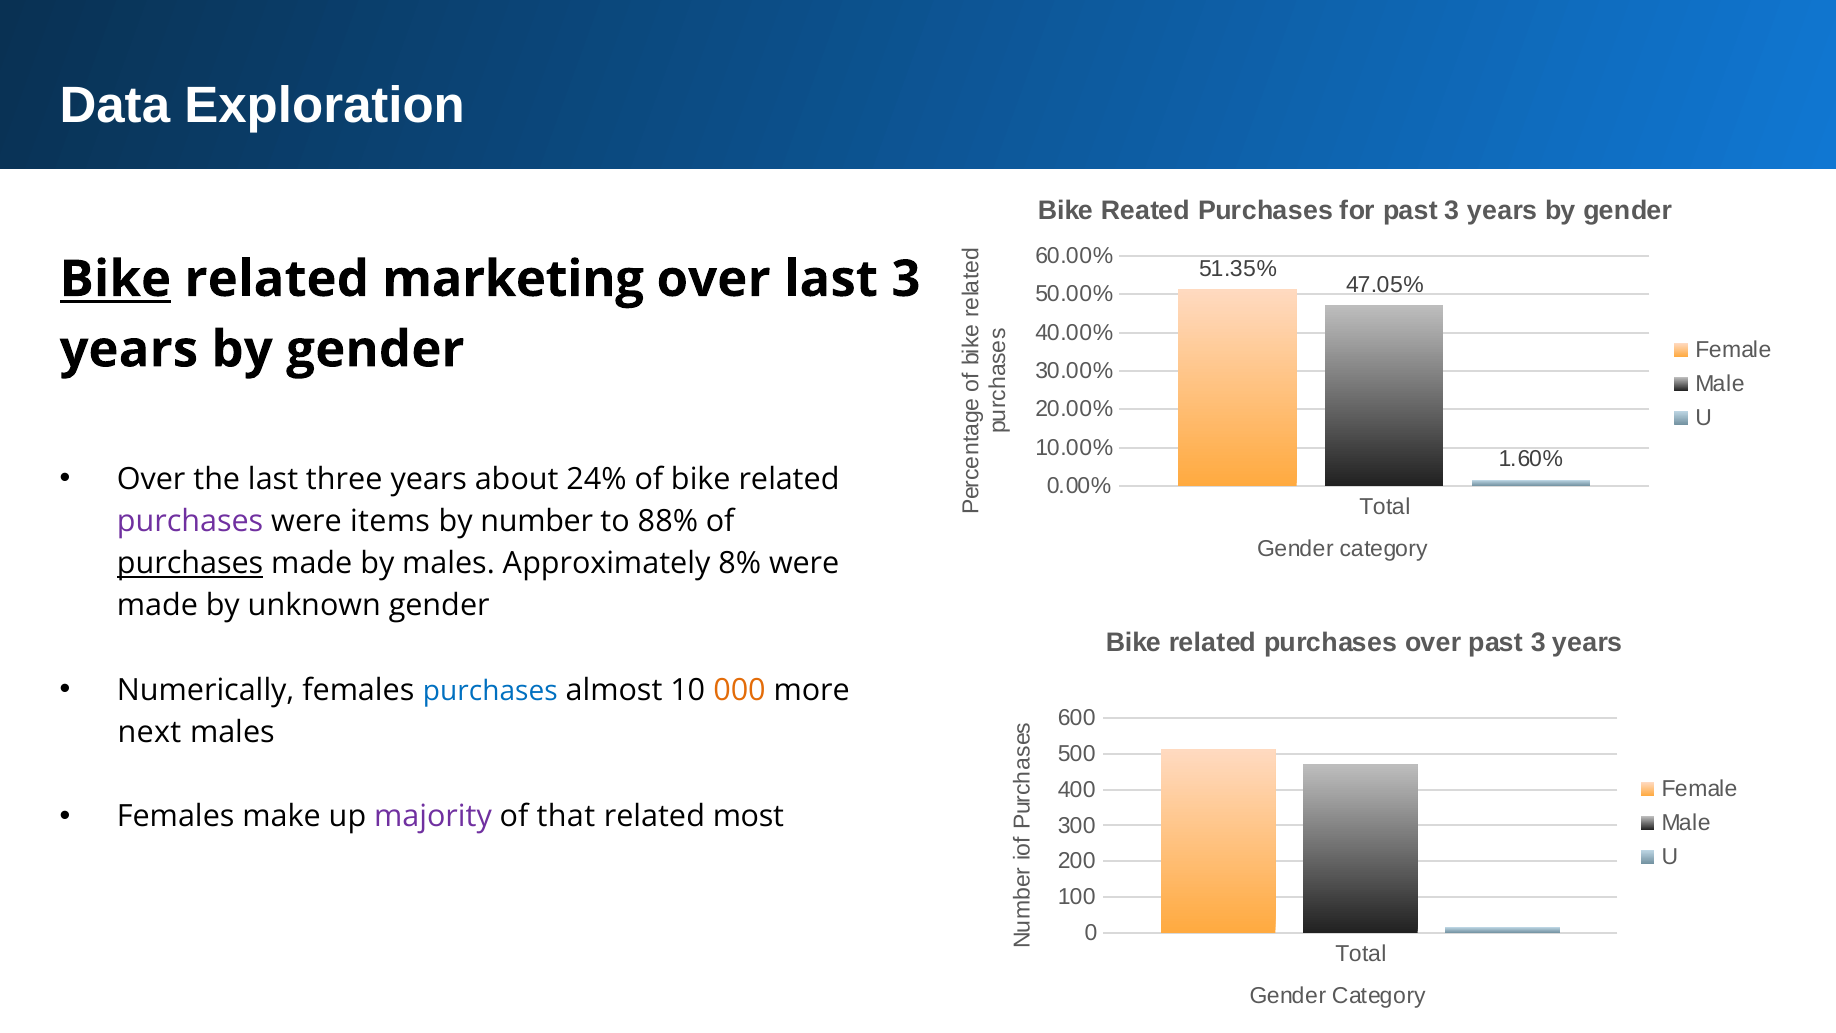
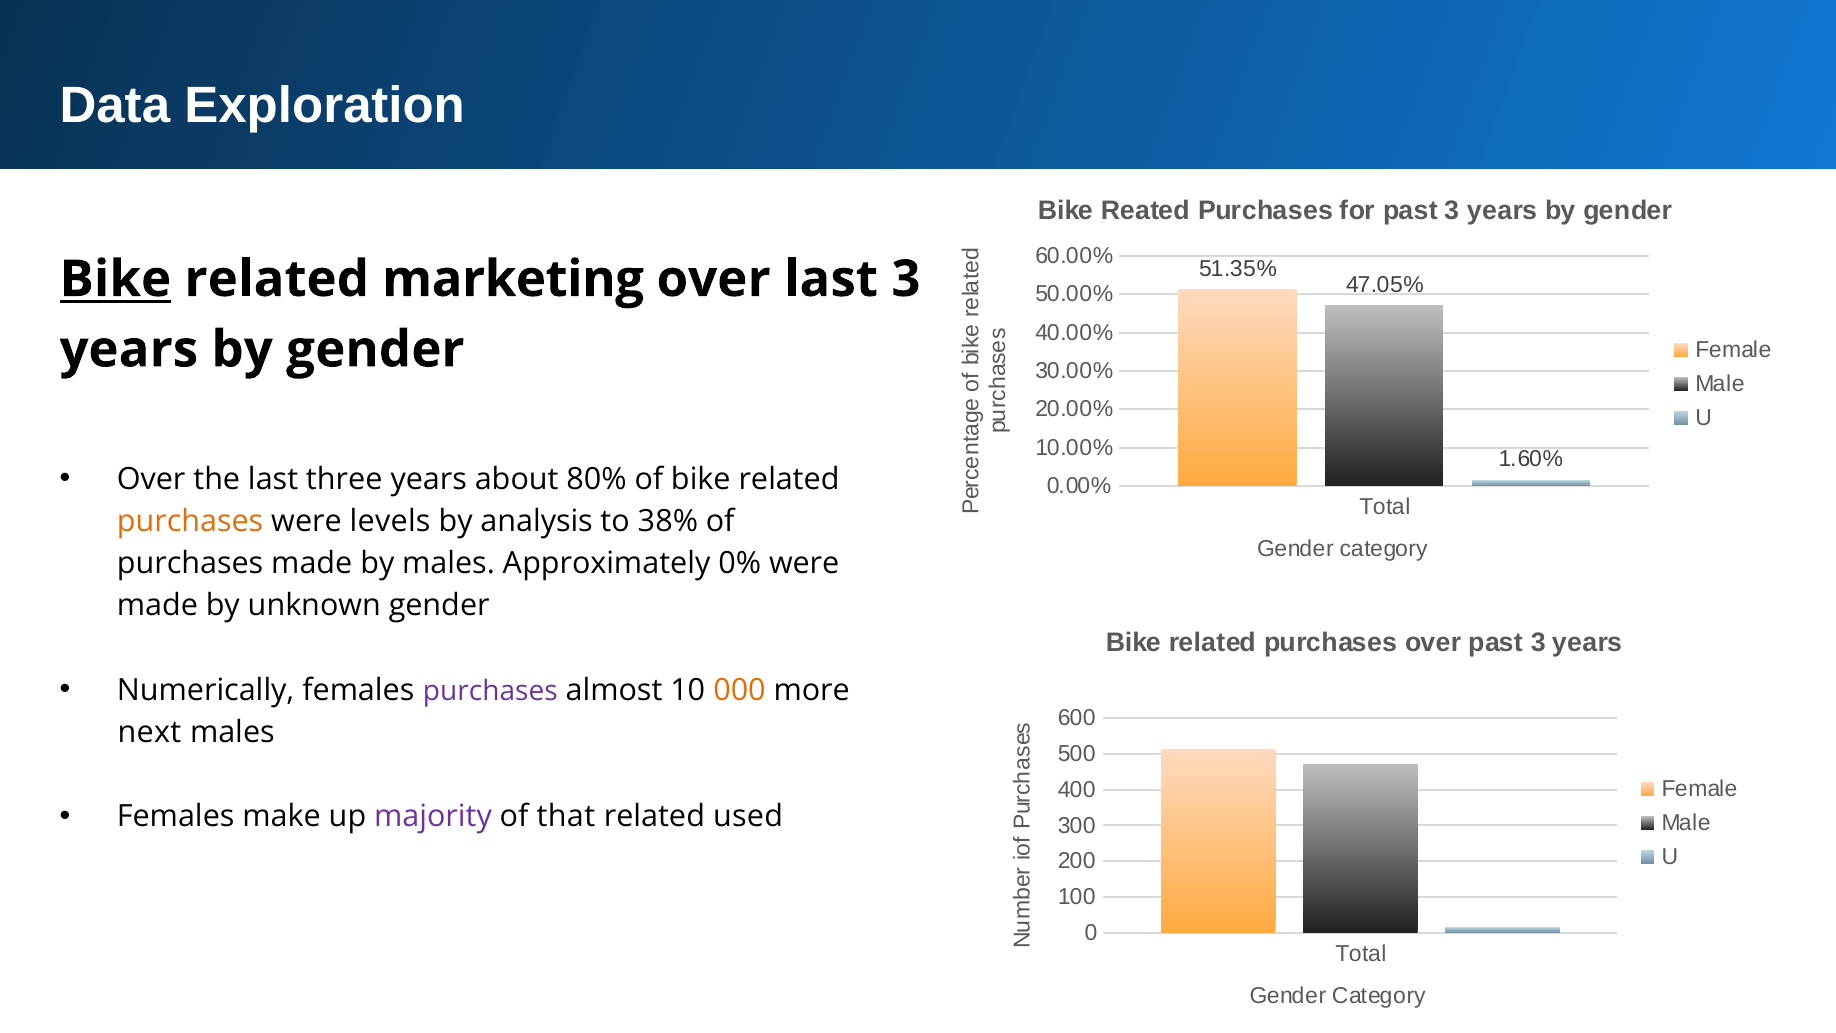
24%: 24% -> 80% (597, 479)
purchases colour: purple -> orange (190, 521)
items: items -> levels (390, 521)
number: number -> analysis (537, 521)
88%: 88% -> 38% (668, 521)
purchases underline: present -> none (190, 563)
8%: 8% -> 0% (740, 563)
purchases colour: blue -> purple (490, 691)
most: most -> used (748, 817)
